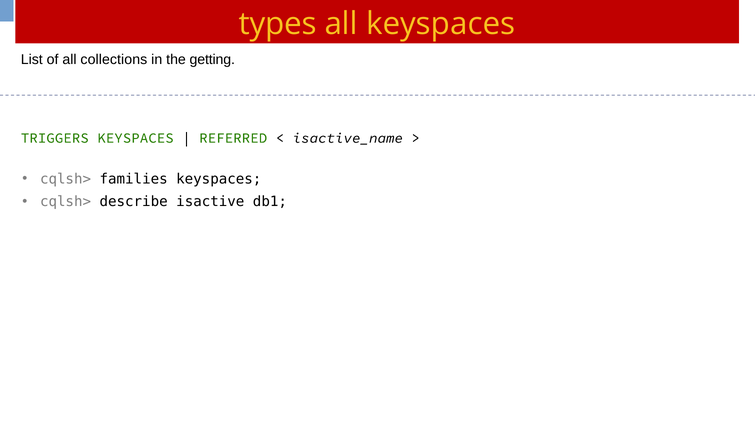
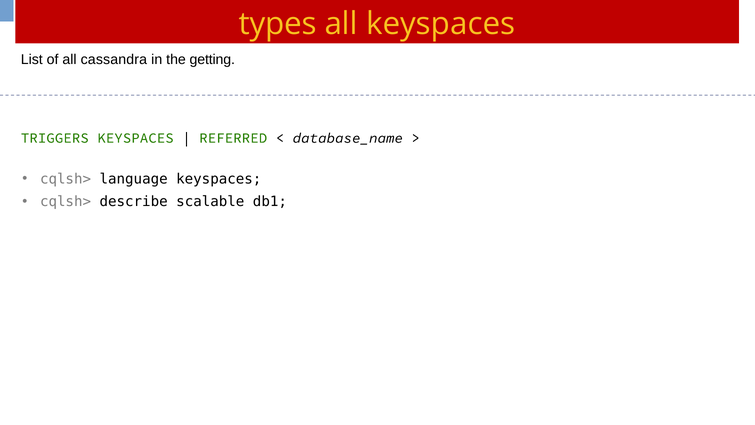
collections: collections -> cassandra (114, 59)
isactive_name: isactive_name -> database_name (348, 138)
families: families -> language (134, 179)
isactive: isactive -> scalable (210, 202)
